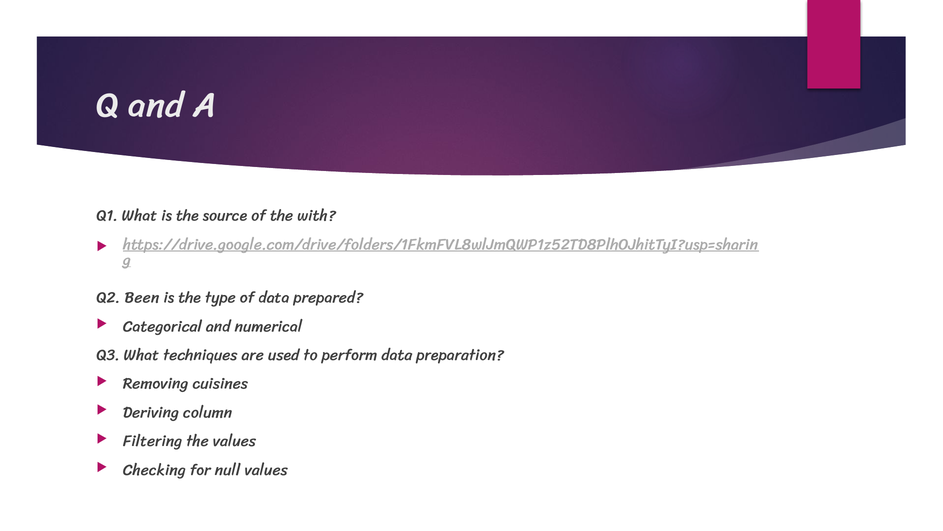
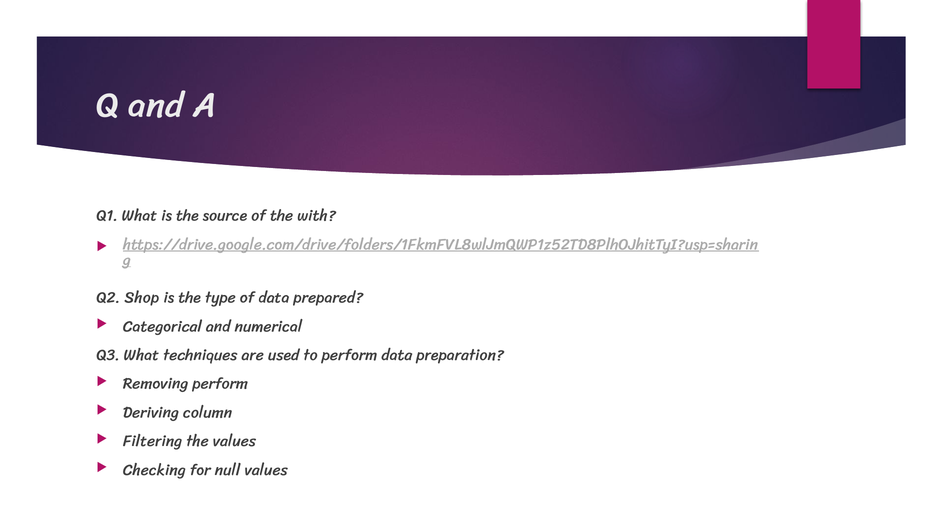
Been: Been -> Shop (142, 297)
Removing cuisines: cuisines -> perform (220, 383)
